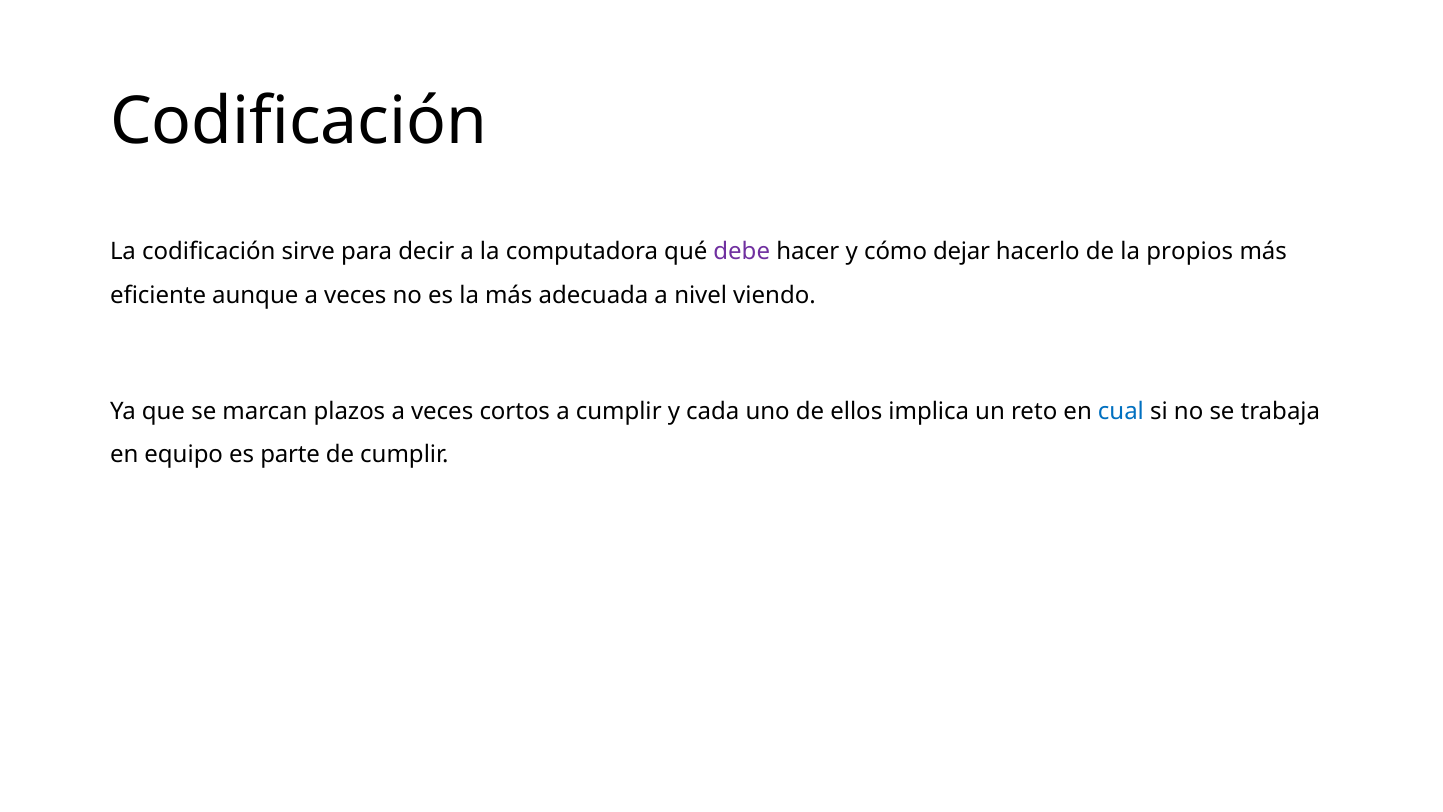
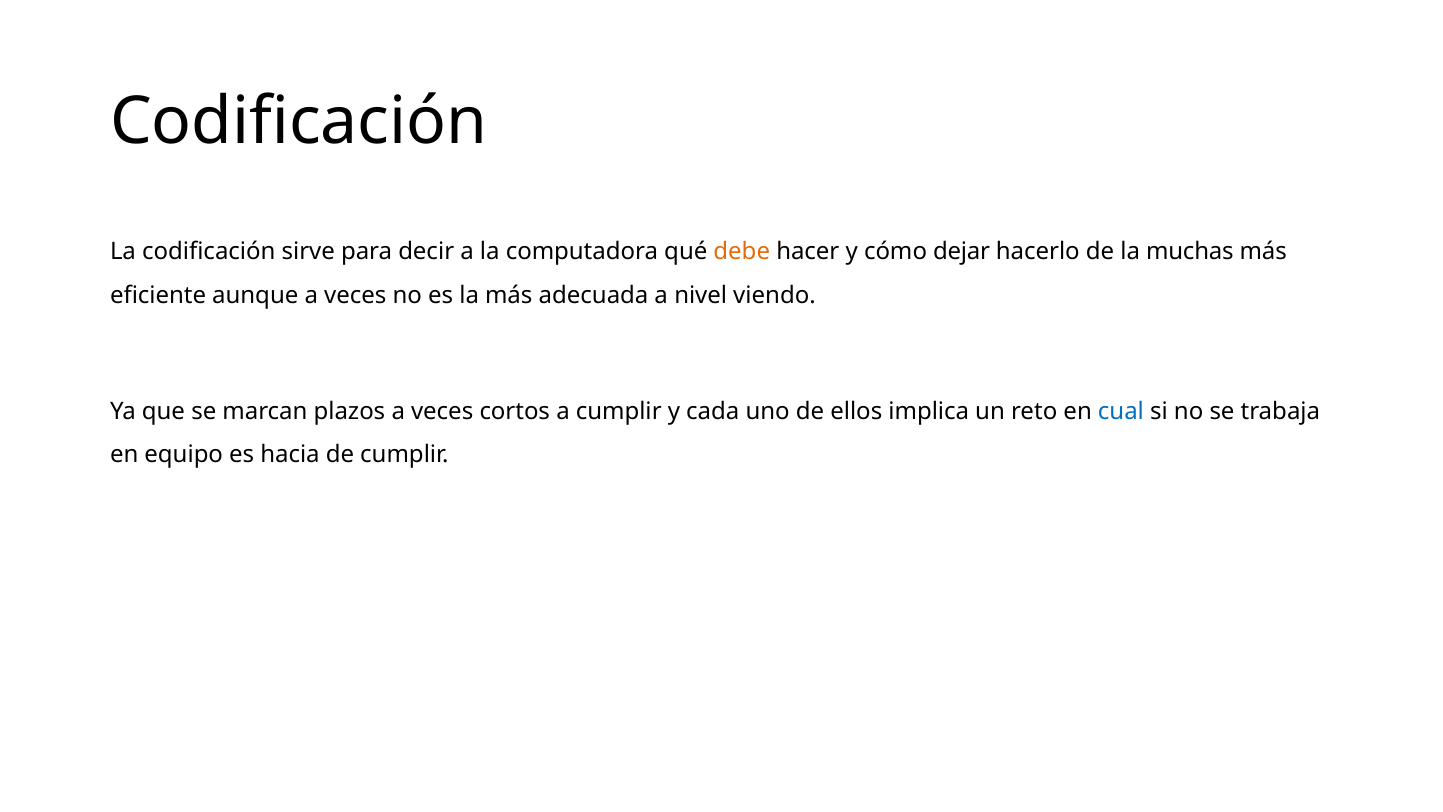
debe colour: purple -> orange (742, 252)
propios: propios -> muchas (1190, 252)
parte: parte -> hacia (290, 455)
